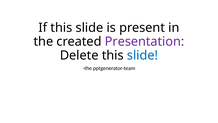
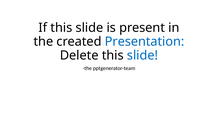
Presentation colour: purple -> blue (145, 41)
